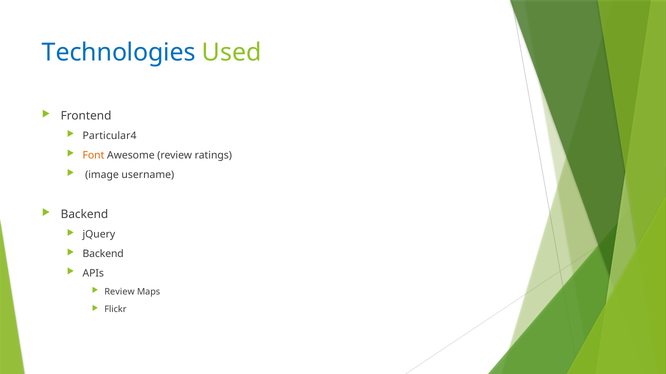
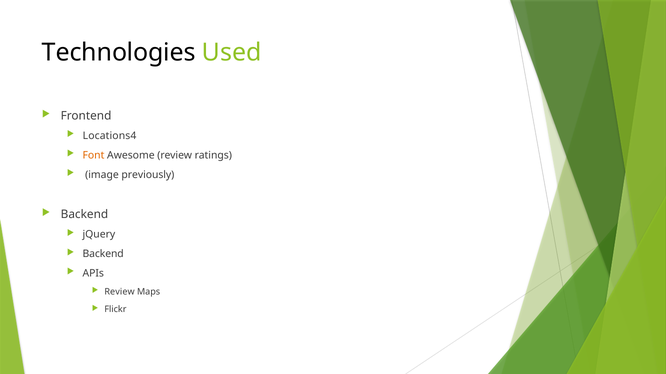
Technologies colour: blue -> black (119, 53)
Particular4: Particular4 -> Locations4 (110, 136)
username: username -> previously (148, 175)
